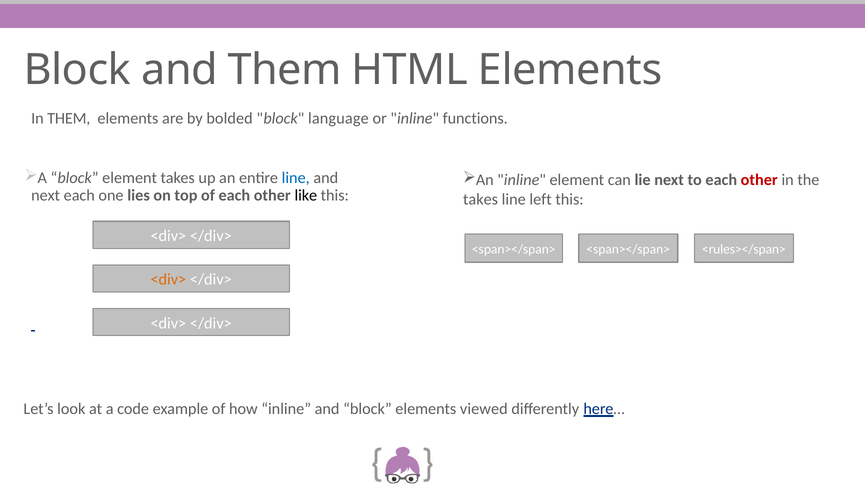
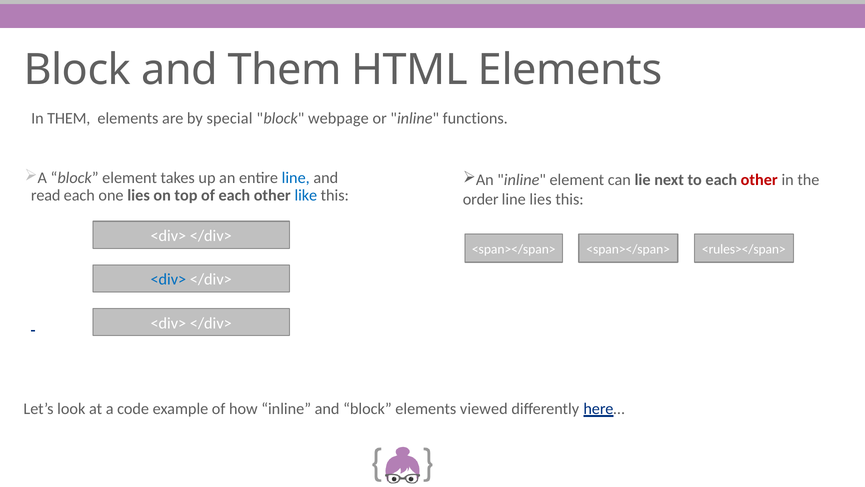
bolded: bolded -> special (230, 118)
language: language -> webpage (338, 118)
next: next -> read (46, 195)
like colour: black -> blue (306, 195)
takes: takes -> order (481, 199)
line left: left -> lies (541, 199)
<div> colour: orange -> blue (168, 279)
